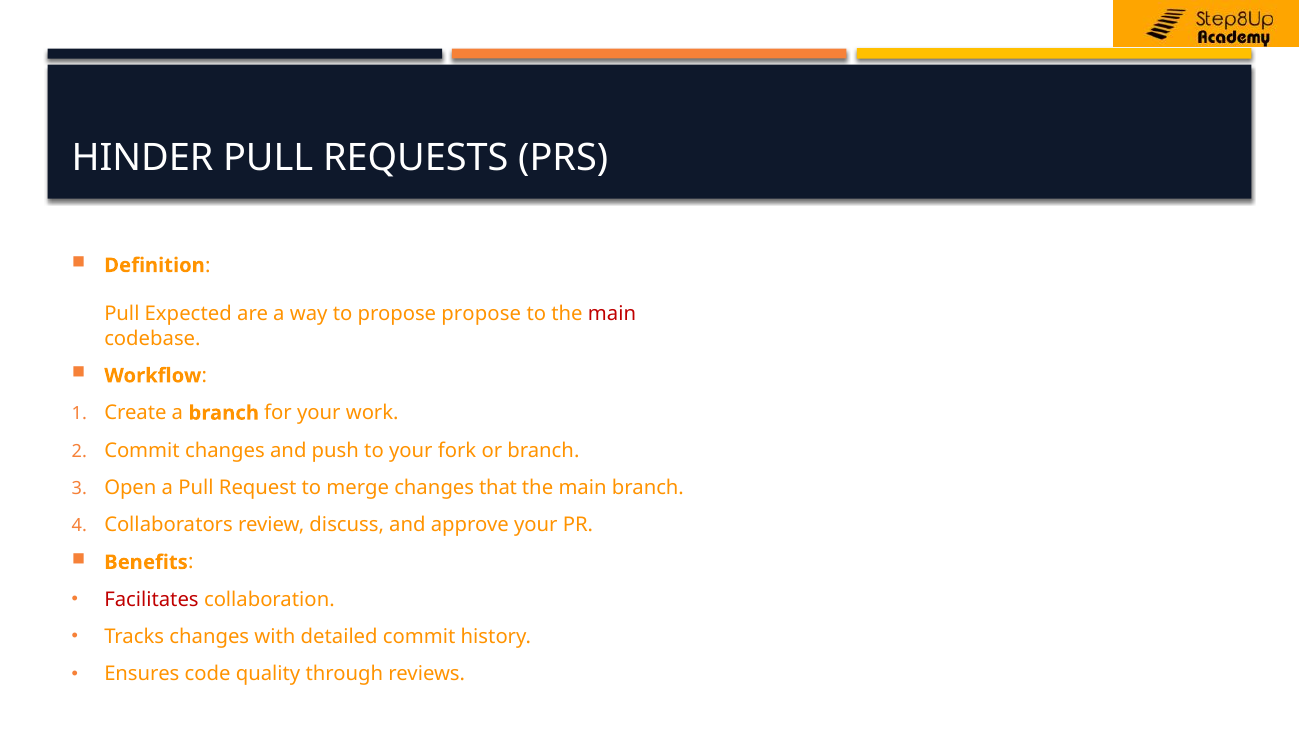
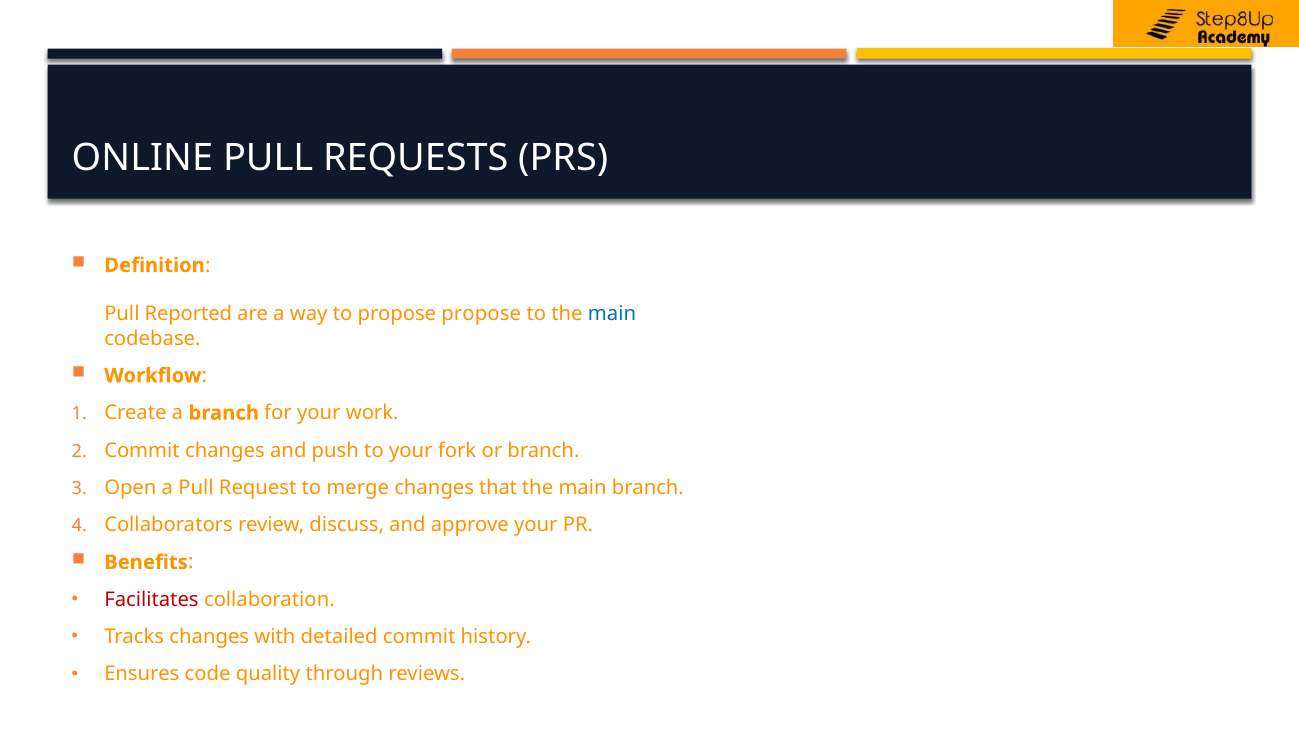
HINDER: HINDER -> ONLINE (142, 158)
Expected: Expected -> Reported (188, 314)
main colour: red -> blue (612, 314)
